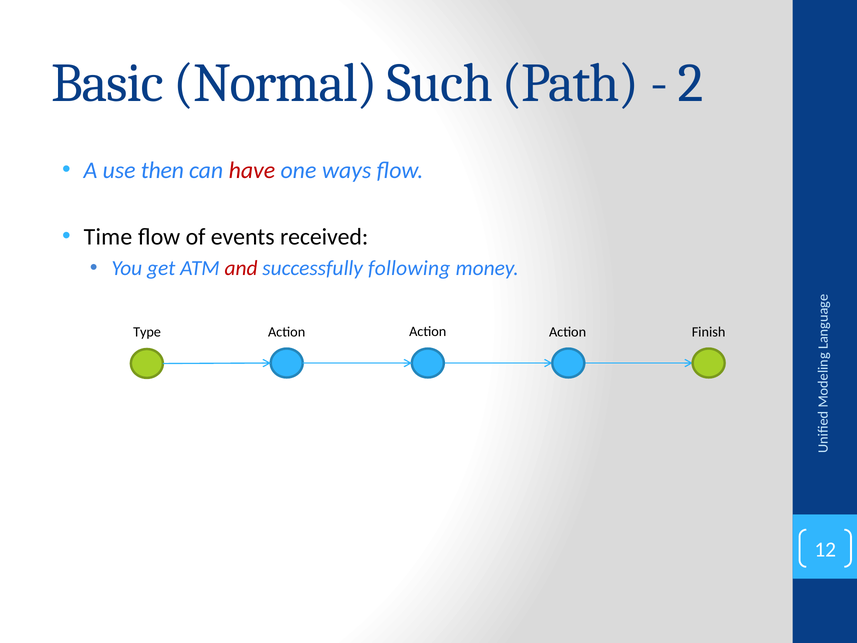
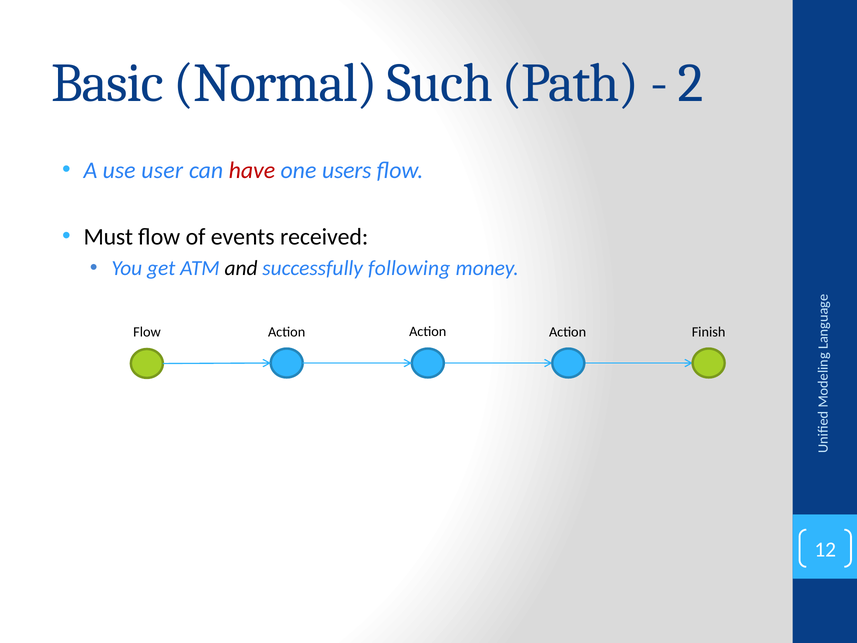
then: then -> user (162, 170)
ways: ways -> users (347, 170)
Time: Time -> Must (108, 237)
and colour: red -> black (241, 268)
Type: Type -> Flow (147, 332)
